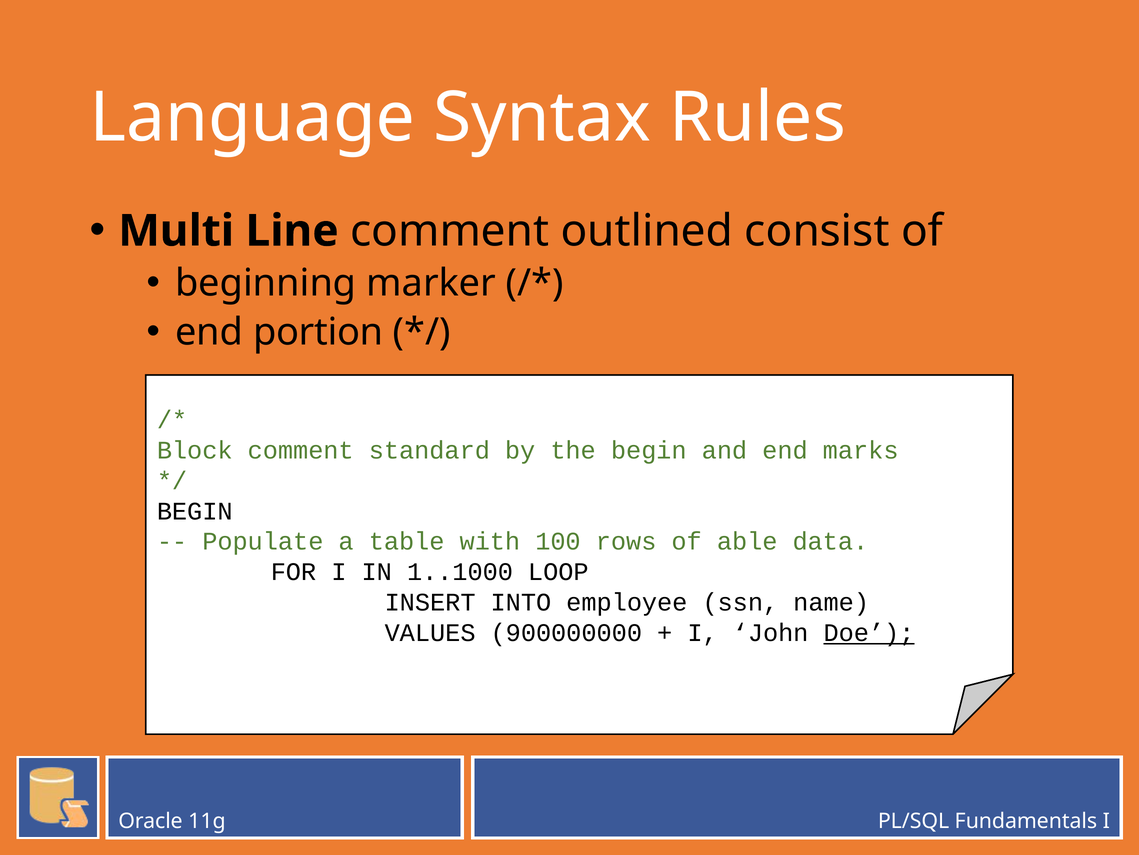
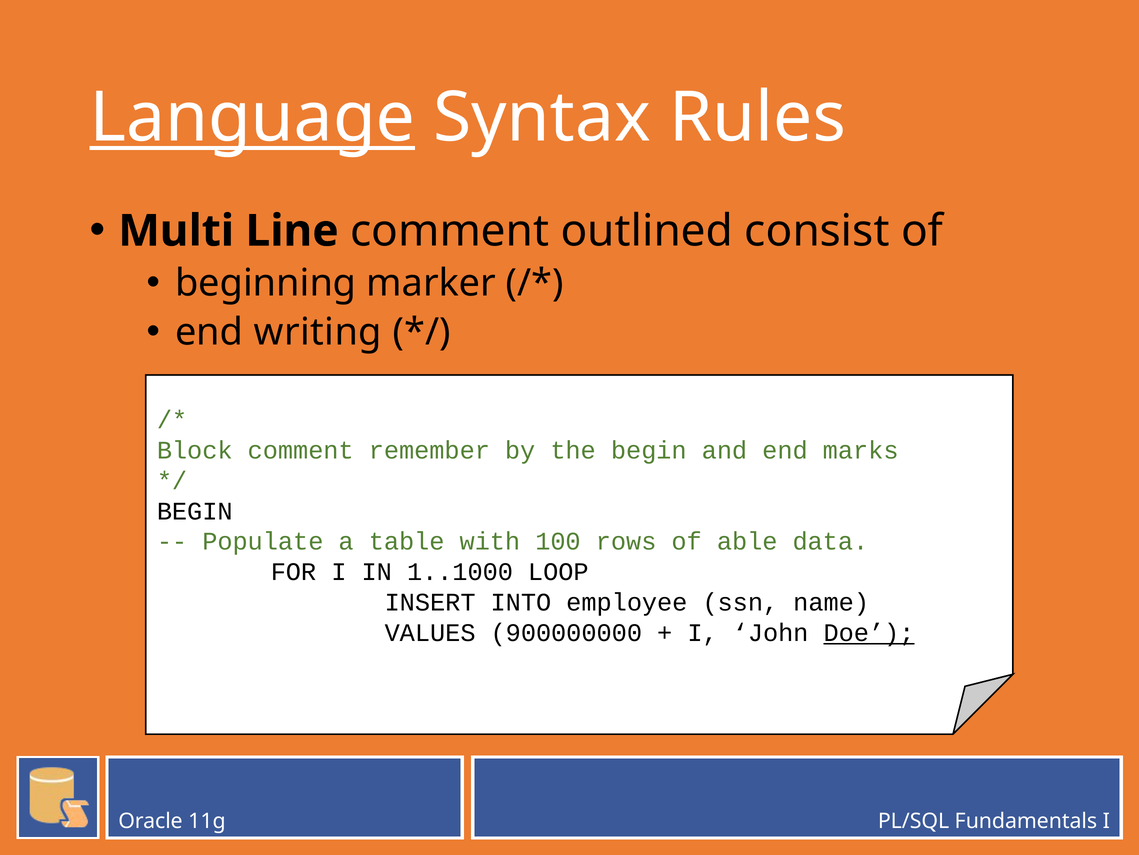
Language underline: none -> present (252, 118)
portion: portion -> writing (318, 332)
standard: standard -> remember (429, 450)
